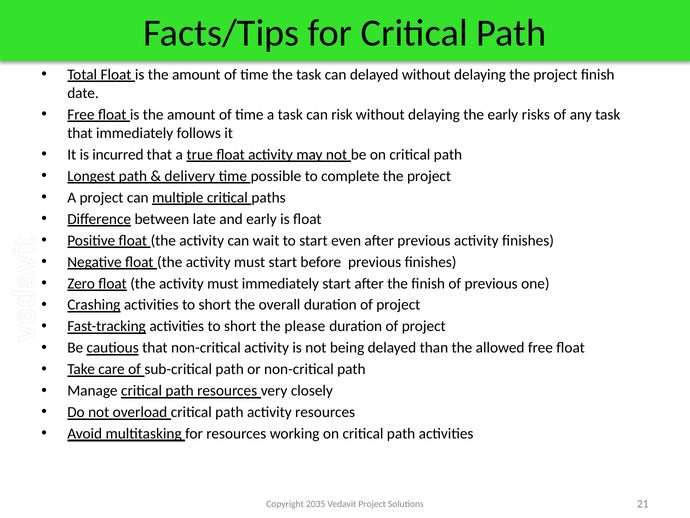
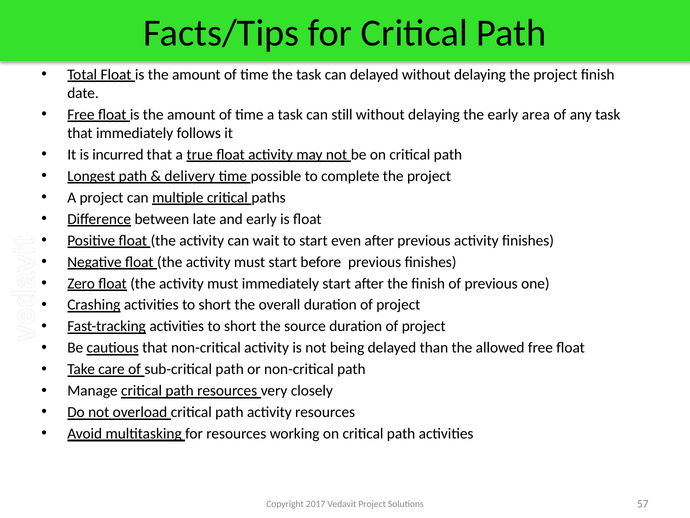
risk: risk -> still (342, 115)
risks: risks -> area (536, 115)
please: please -> source (305, 326)
2035: 2035 -> 2017 (316, 503)
21: 21 -> 57 (643, 503)
